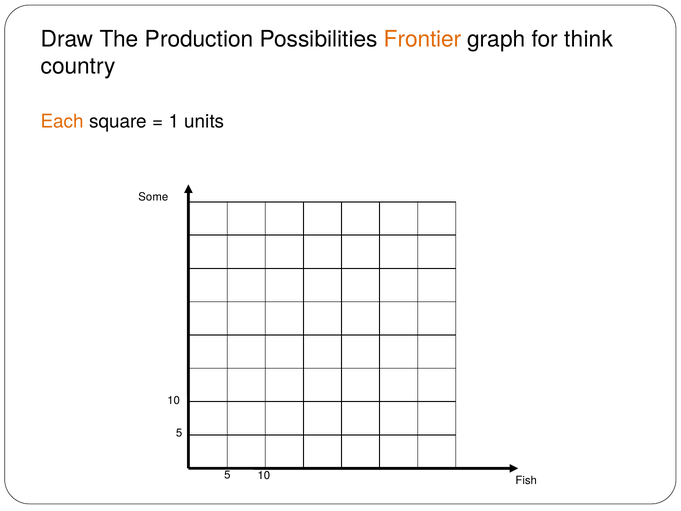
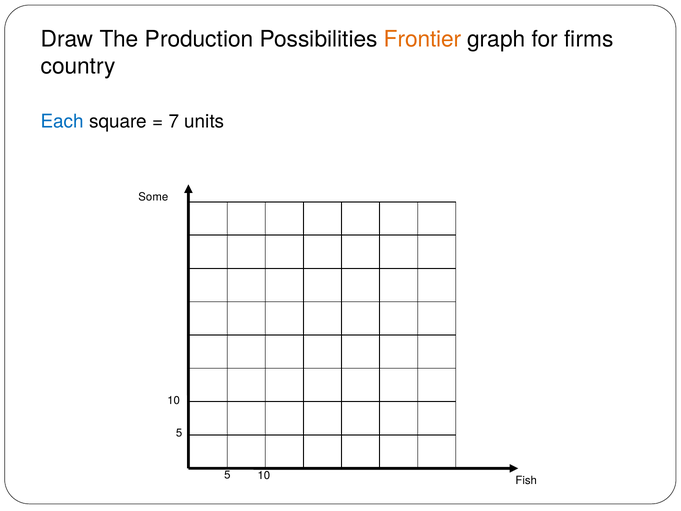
think: think -> firms (589, 39)
Each colour: orange -> blue (62, 121)
1: 1 -> 7 (174, 121)
